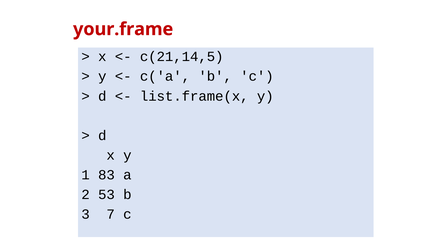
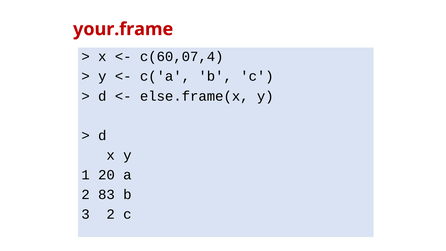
c(21,14,5: c(21,14,5 -> c(60,07,4 (182, 57)
list.frame(x: list.frame(x -> else.frame(x (194, 96)
83: 83 -> 20 (106, 175)
53: 53 -> 83 (106, 195)
3 7: 7 -> 2 (111, 214)
